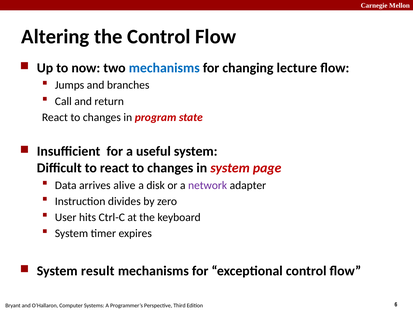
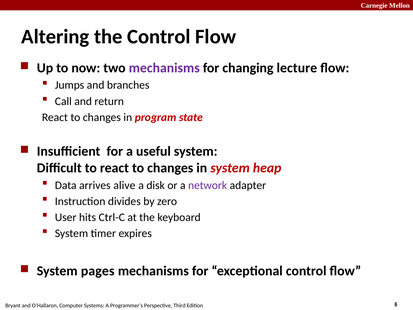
mechanisms colour: blue -> purple (164, 68)
page: page -> heap (267, 168)
result: result -> pages (98, 271)
